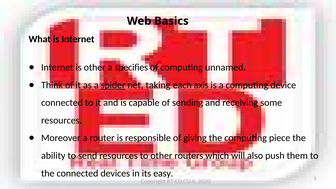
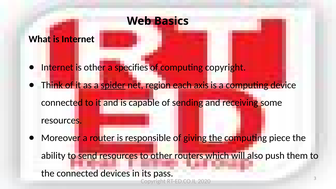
computing unnamed: unnamed -> copyright (225, 67)
taking: taking -> region (158, 85)
the underline: none -> present (215, 138)
easy: easy -> pass (163, 173)
